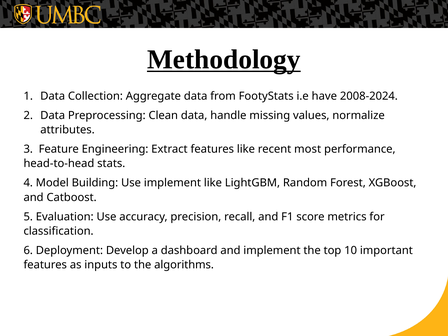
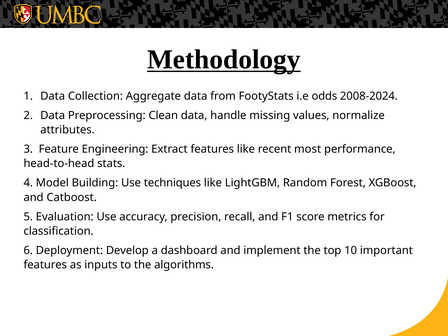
have: have -> odds (324, 96)
Use implement: implement -> techniques (172, 183)
